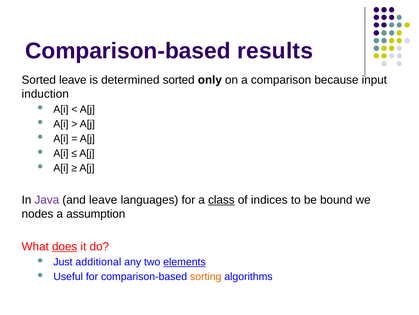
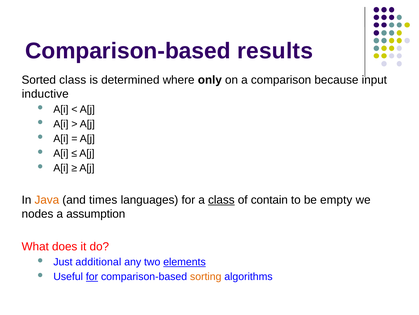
Sorted leave: leave -> class (73, 80)
determined sorted: sorted -> where (179, 80)
induction: induction -> inductive (45, 94)
Java colour: purple -> orange (47, 200)
and leave: leave -> times (103, 200)
indices: indices -> contain (269, 200)
bound: bound -> empty (336, 200)
does underline: present -> none (65, 246)
for underline: none -> present (92, 276)
